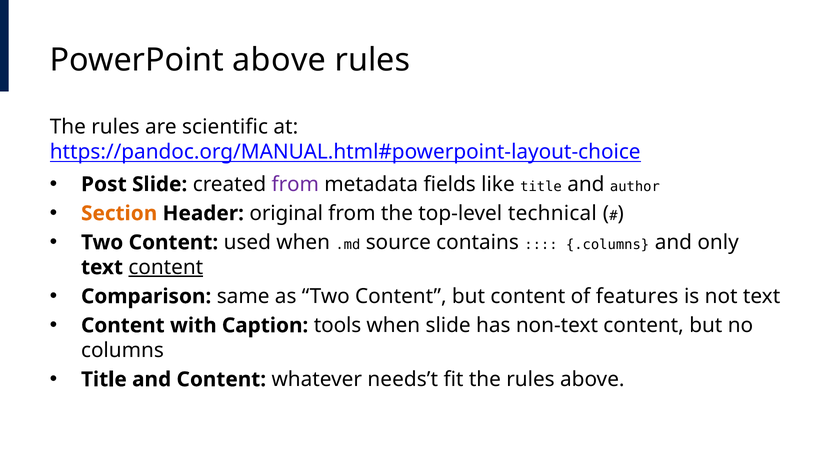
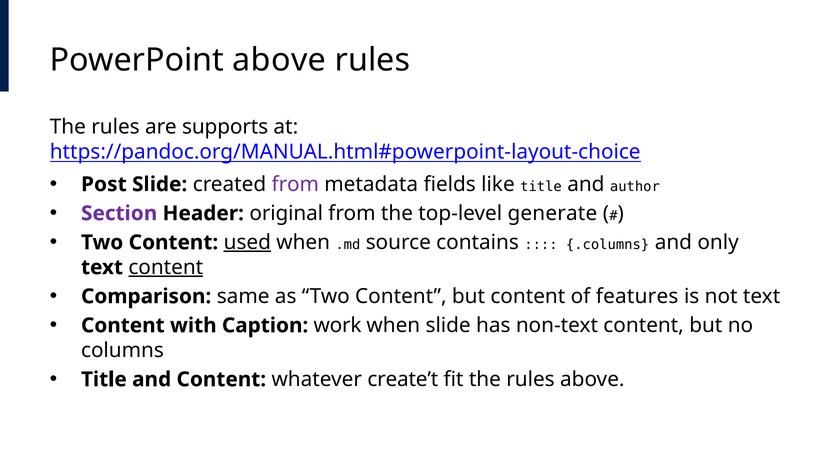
scientific: scientific -> supports (225, 127)
Section colour: orange -> purple (119, 214)
technical: technical -> generate (552, 214)
used underline: none -> present (247, 243)
tools: tools -> work (338, 326)
needs’t: needs’t -> create’t (403, 380)
